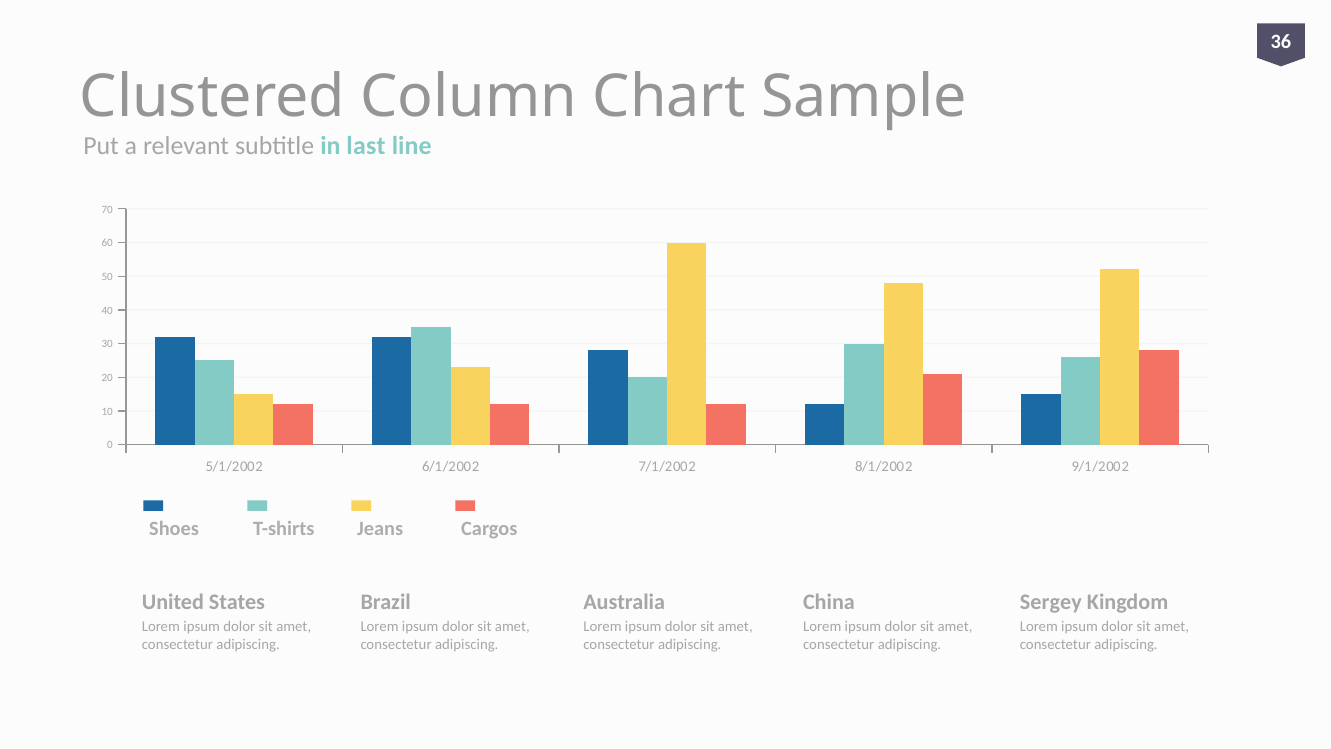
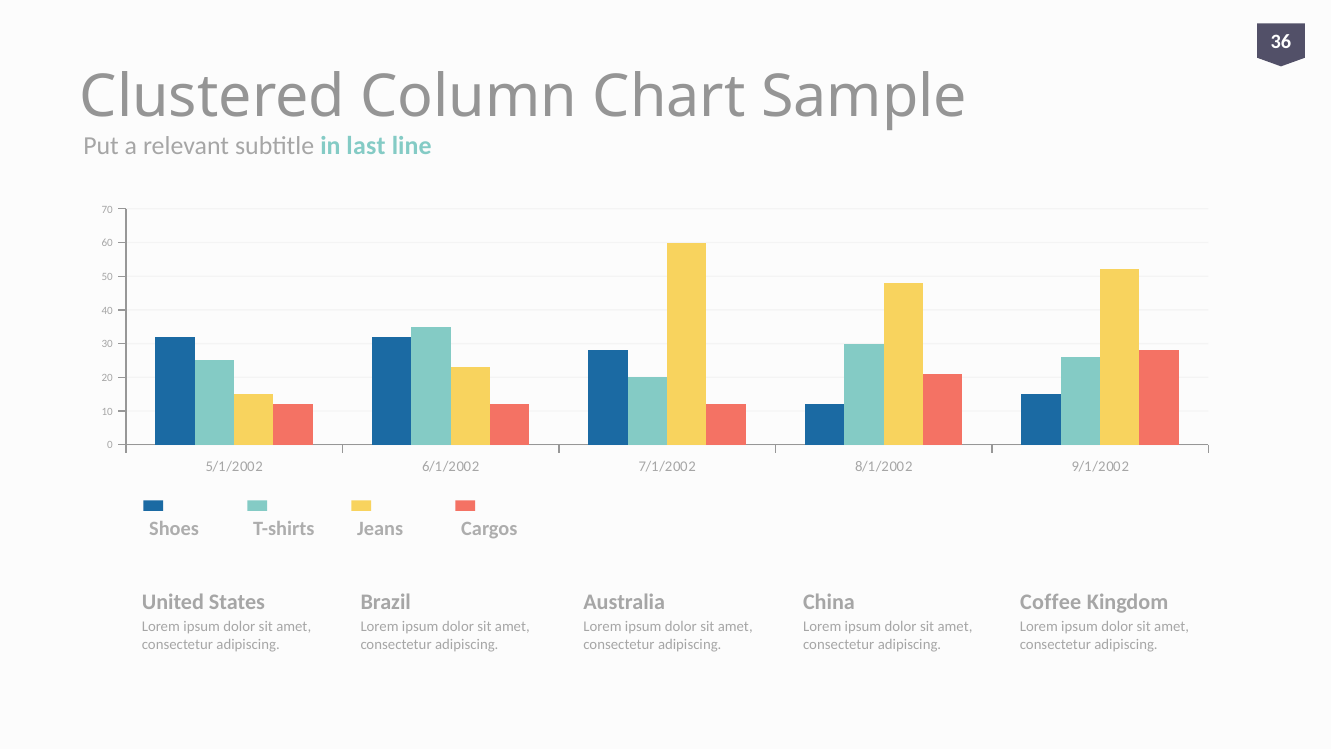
Sergey: Sergey -> Coffee (1051, 602)
